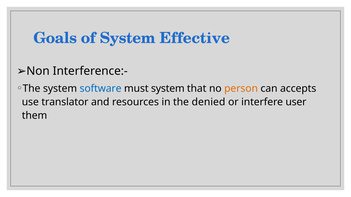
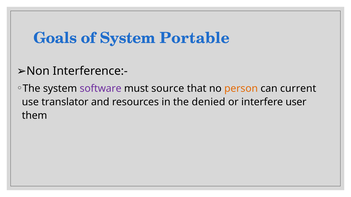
Effective: Effective -> Portable (195, 38)
software colour: blue -> purple (101, 89)
must system: system -> source (168, 89)
accepts: accepts -> current (298, 89)
